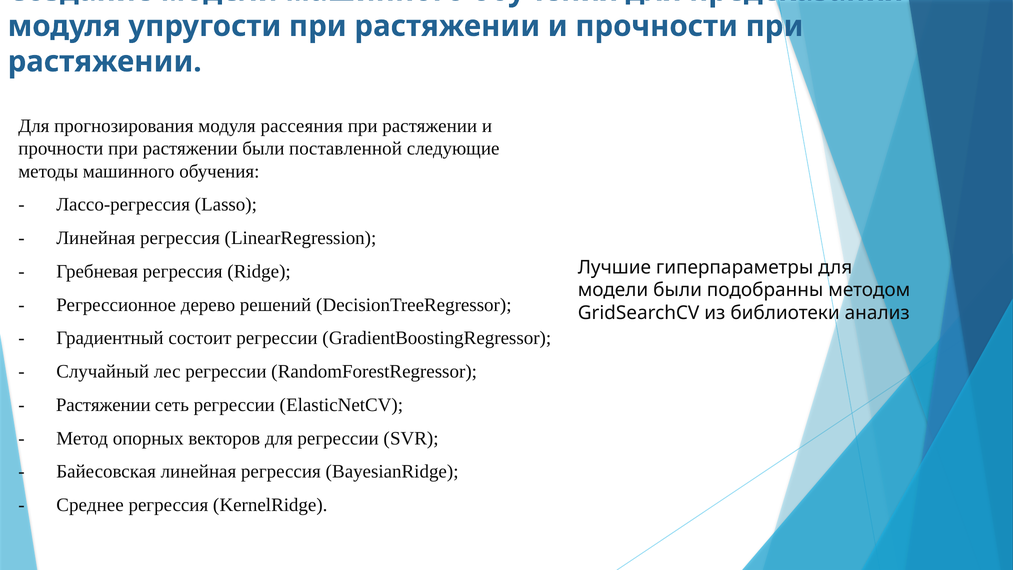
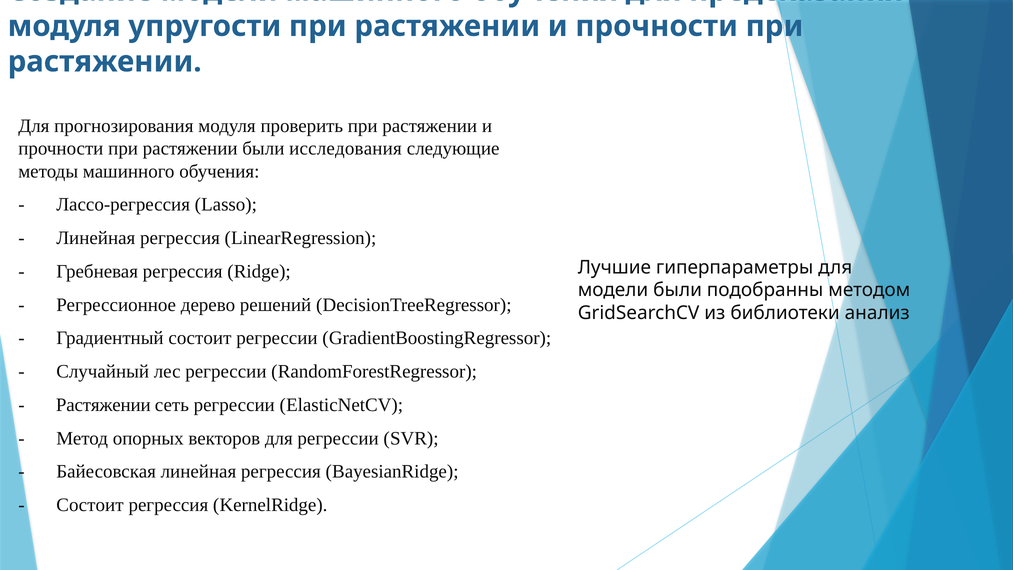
рассеяния: рассеяния -> проверить (302, 126)
поставленной: поставленной -> исследования (346, 148)
Среднее: Среднее -> Состоит (90, 505)
